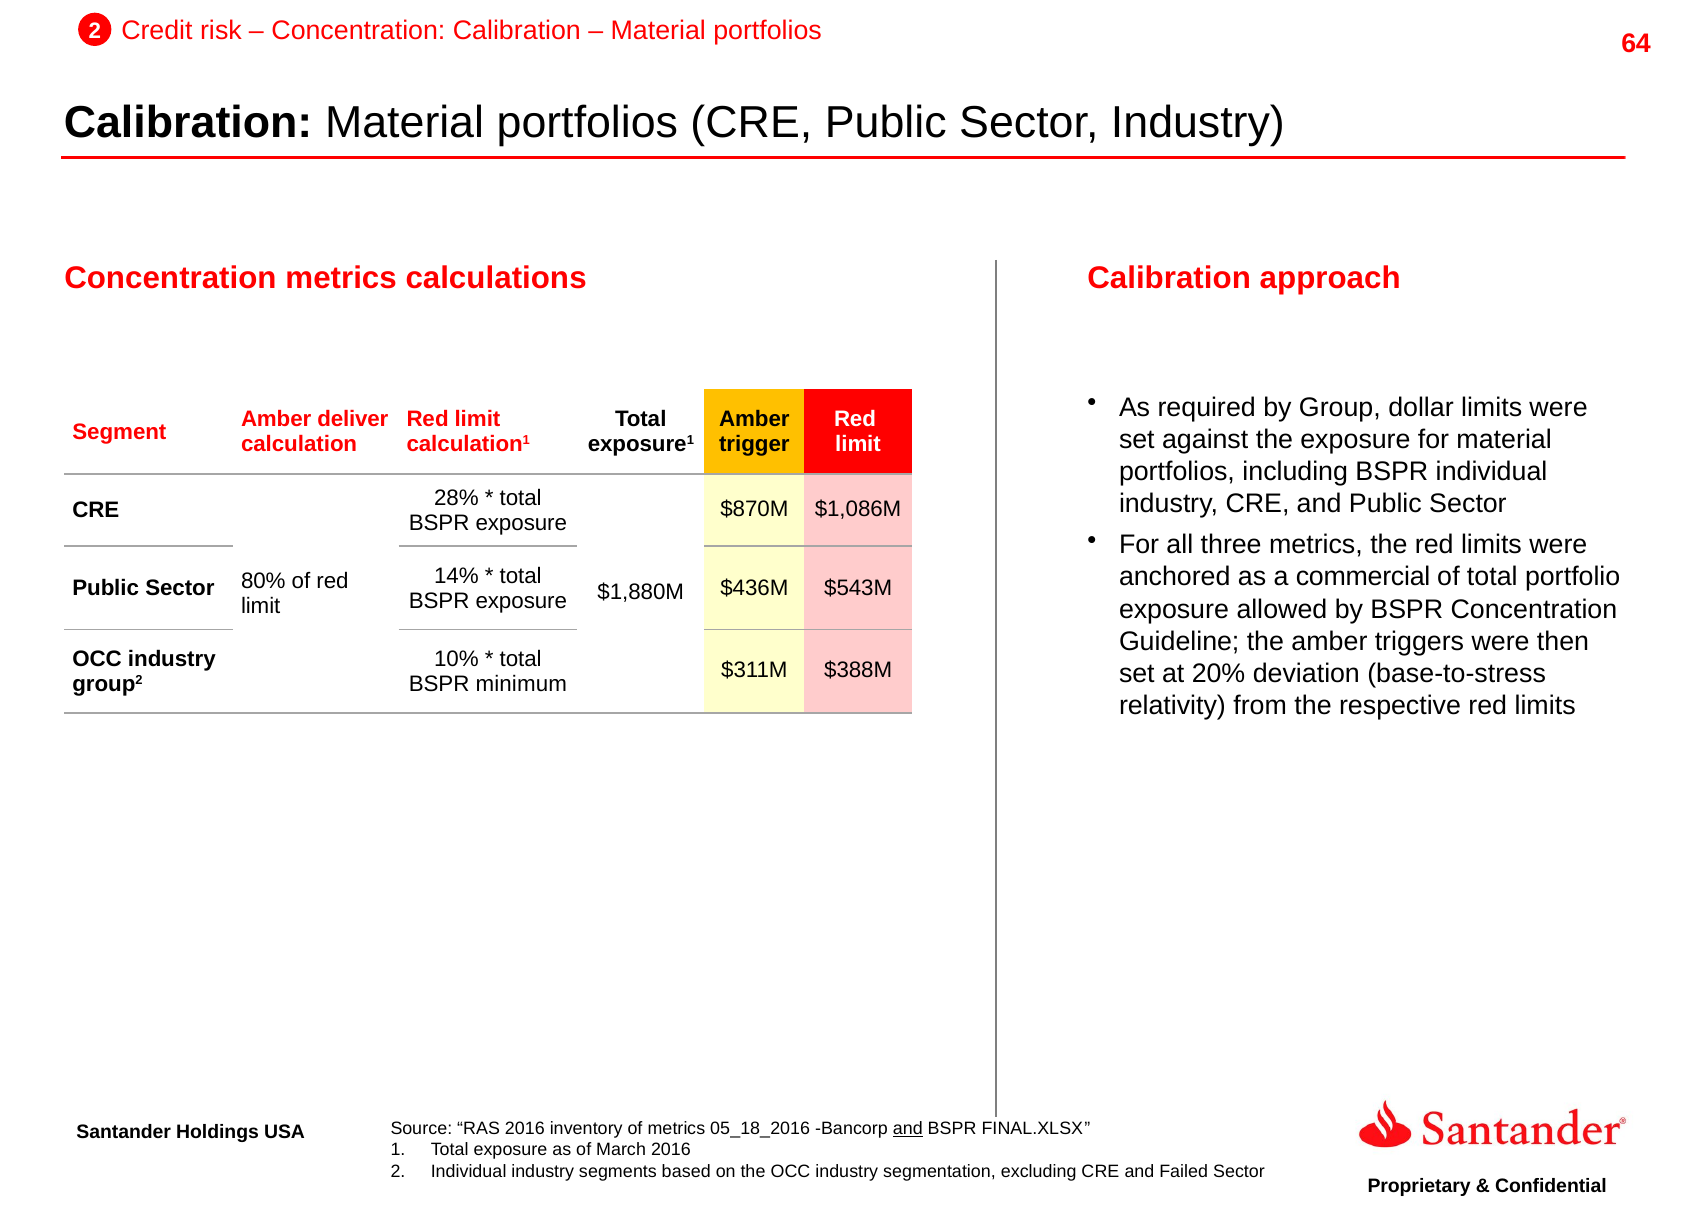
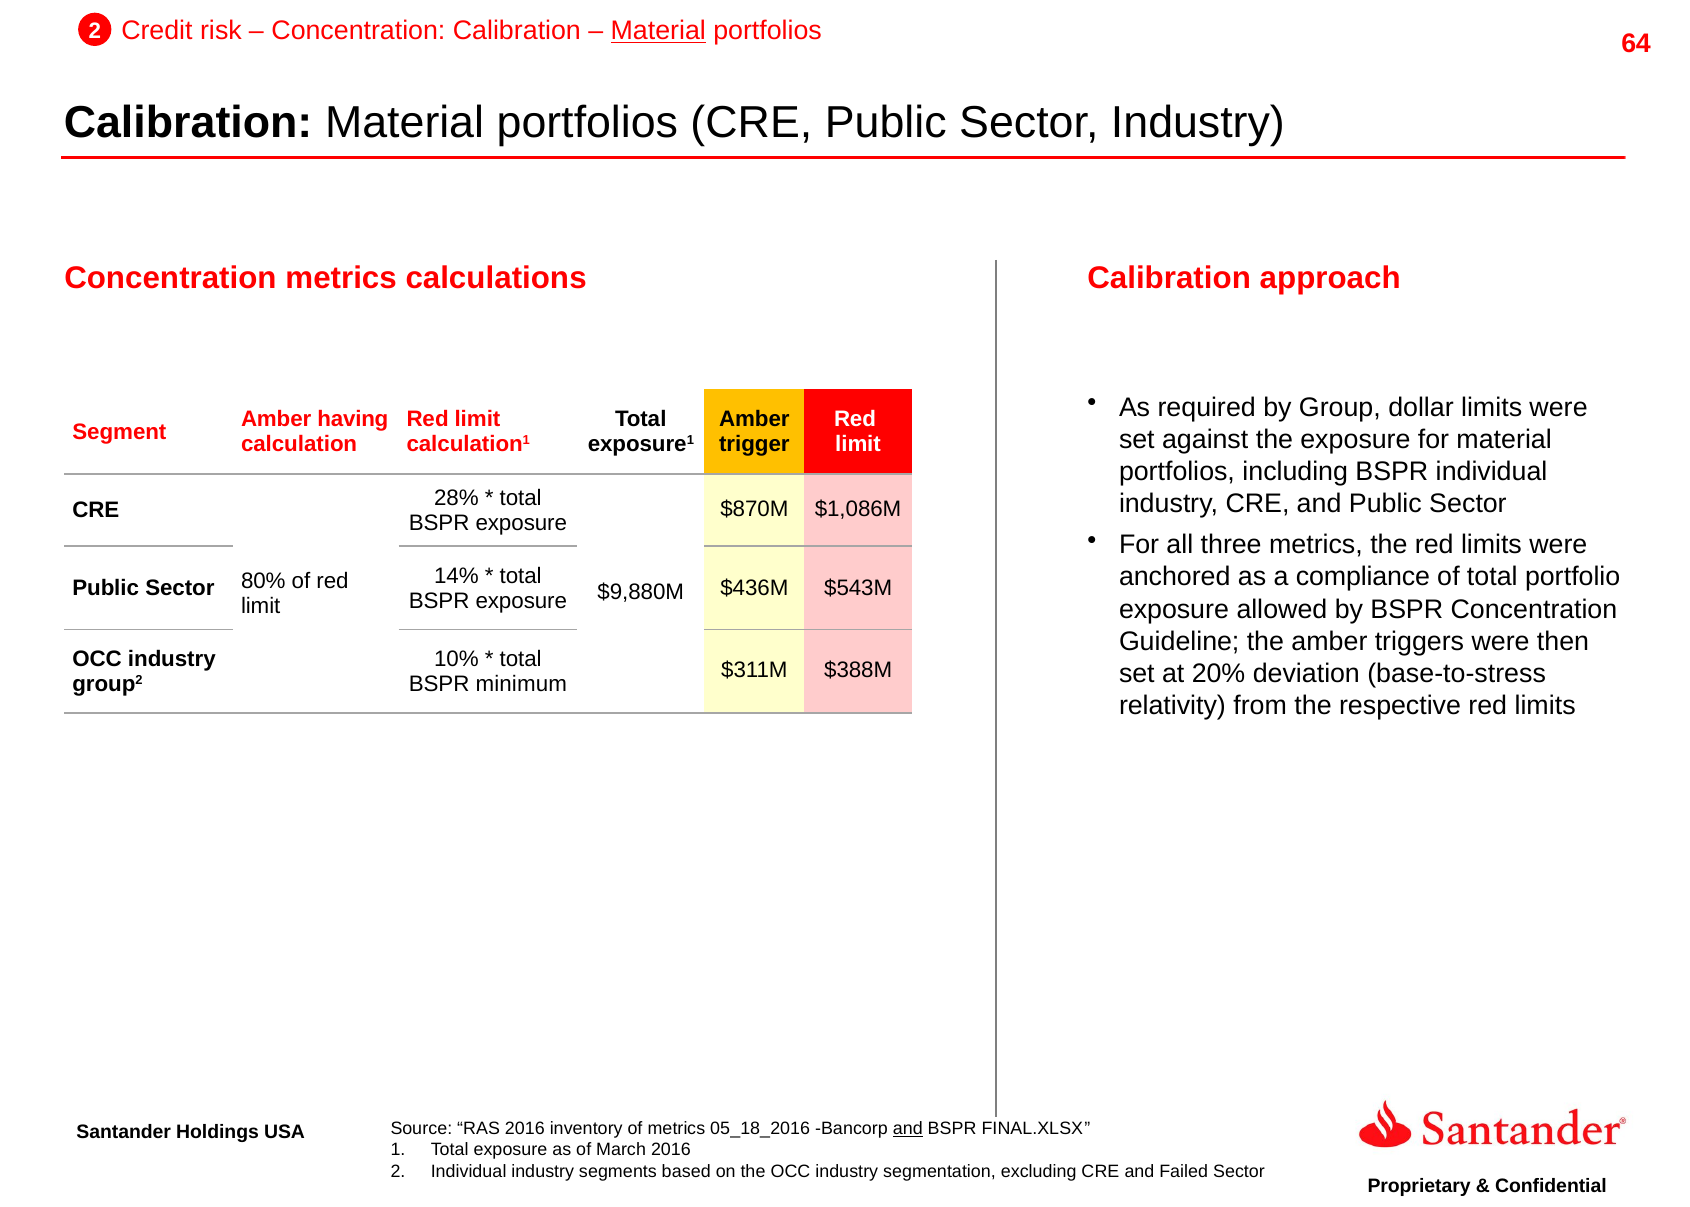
Material underline: none -> present (658, 31)
deliver: deliver -> having (353, 419)
commercial: commercial -> compliance (1363, 577)
$1,880M: $1,880M -> $9,880M (641, 592)
